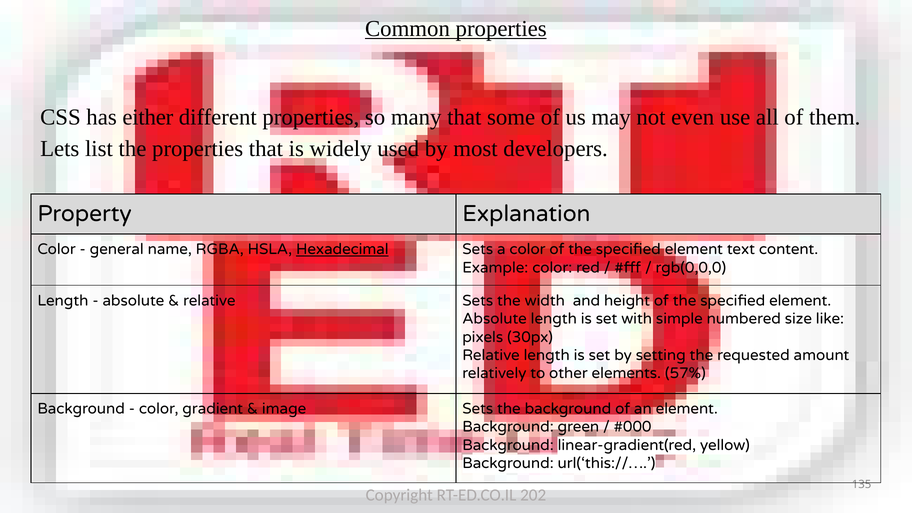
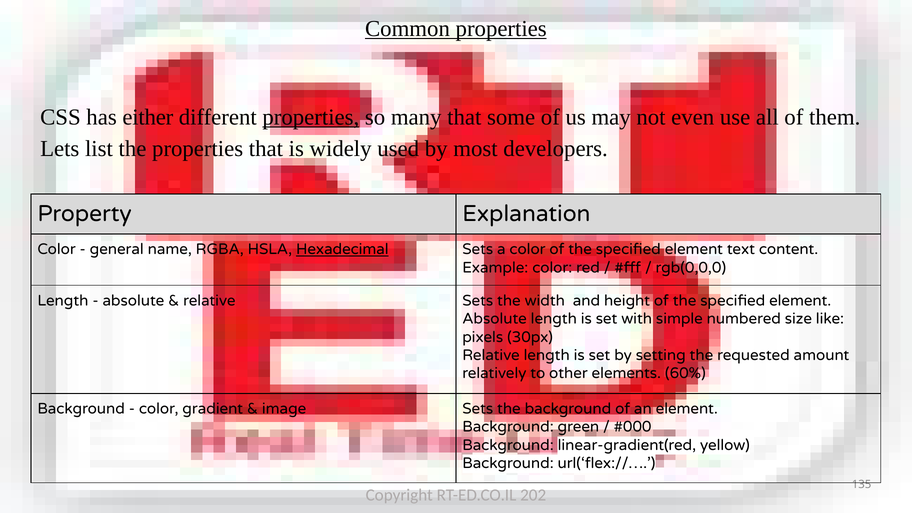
properties underline: none -> present (311, 117)
57%: 57% -> 60% (685, 373)
url(‘this://…: url(‘this://… -> url(‘flex://… (607, 463)
